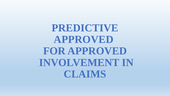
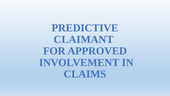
APPROVED: APPROVED -> CLAIMANT (84, 39)
